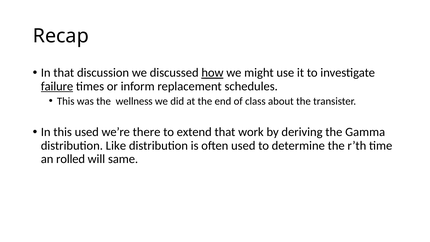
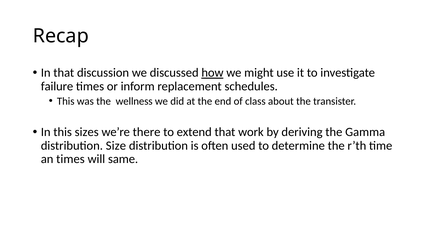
failure underline: present -> none (57, 86)
this used: used -> sizes (87, 132)
Like: Like -> Size (116, 146)
an rolled: rolled -> times (70, 159)
